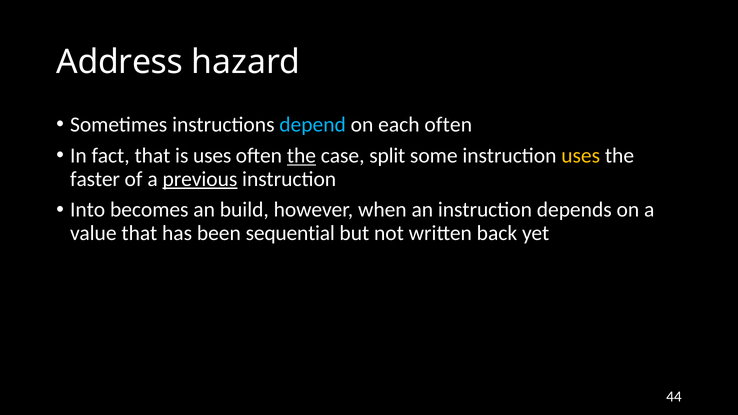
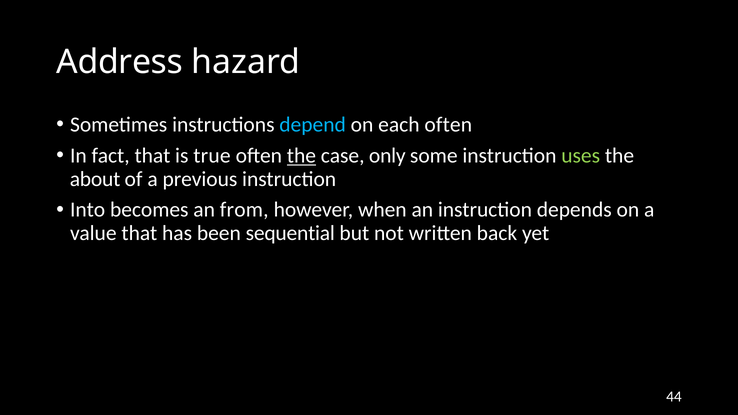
is uses: uses -> true (212, 156)
split: split -> only (387, 156)
uses colour: yellow -> light green (581, 156)
faster: faster -> about (95, 179)
previous underline: present -> none (200, 179)
build: build -> from (244, 210)
